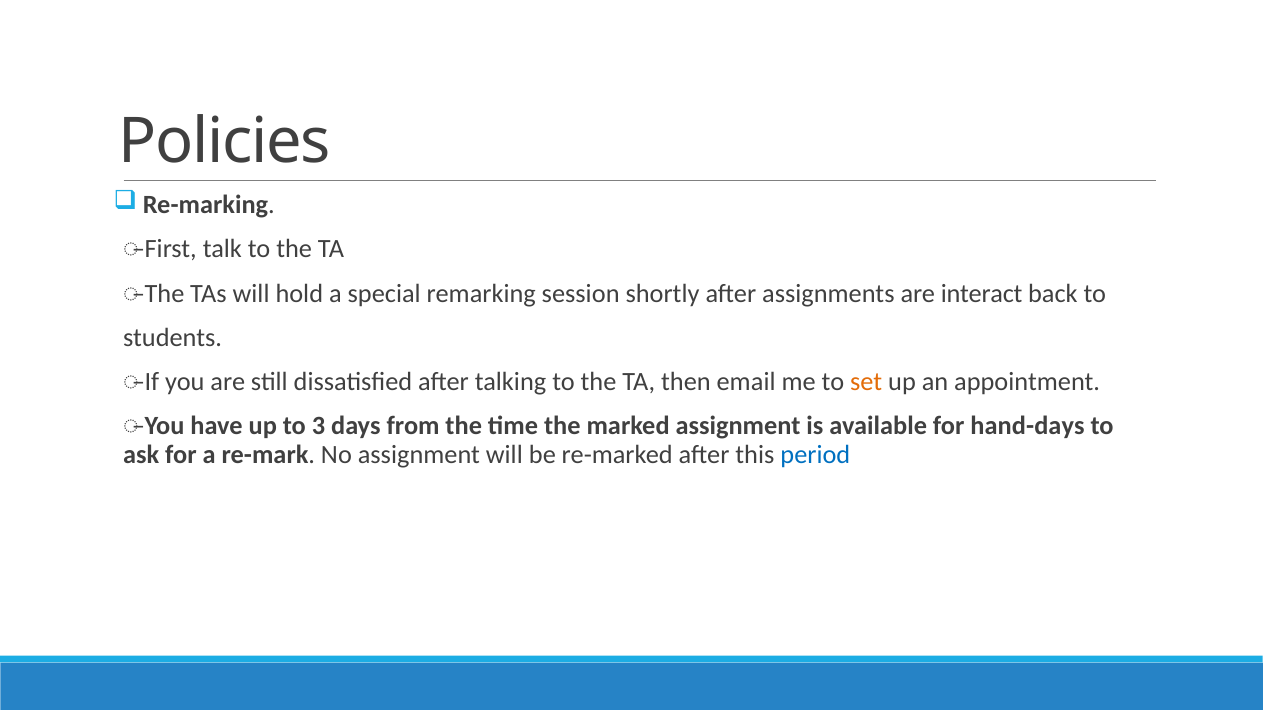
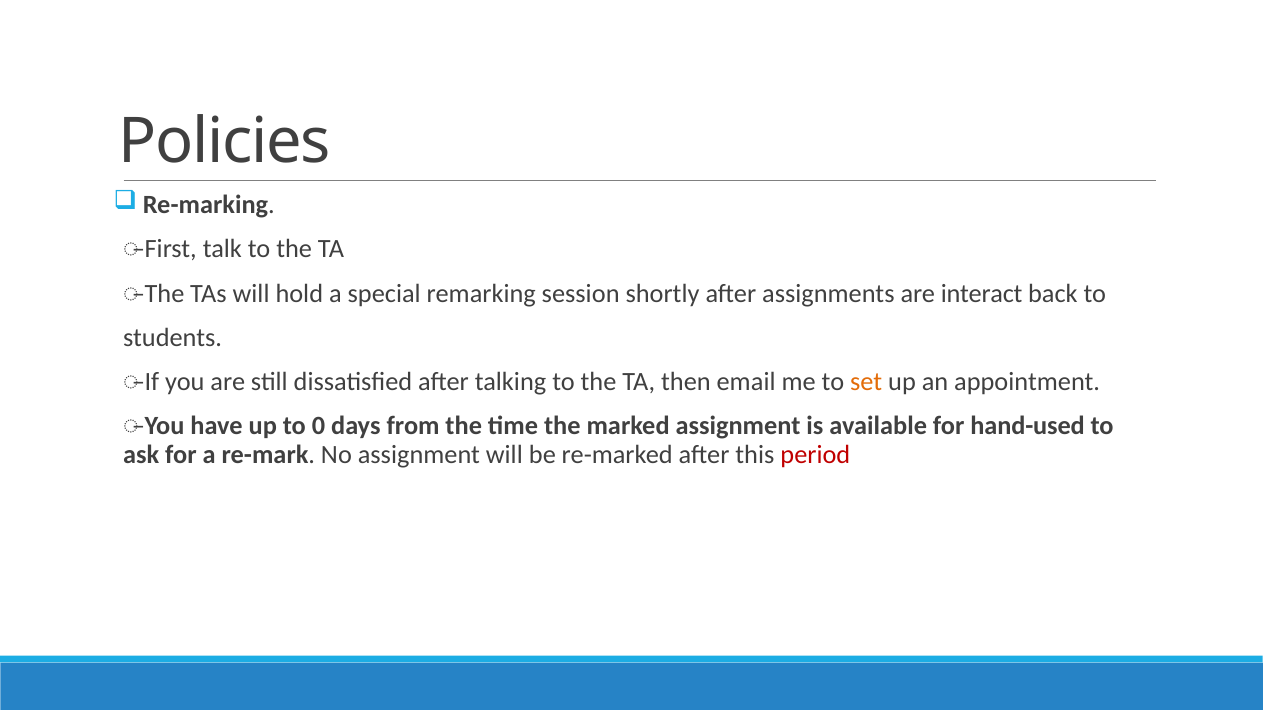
3: 3 -> 0 (318, 426)
hand-days: hand-days -> hand-used (1028, 426)
period colour: blue -> red (815, 455)
